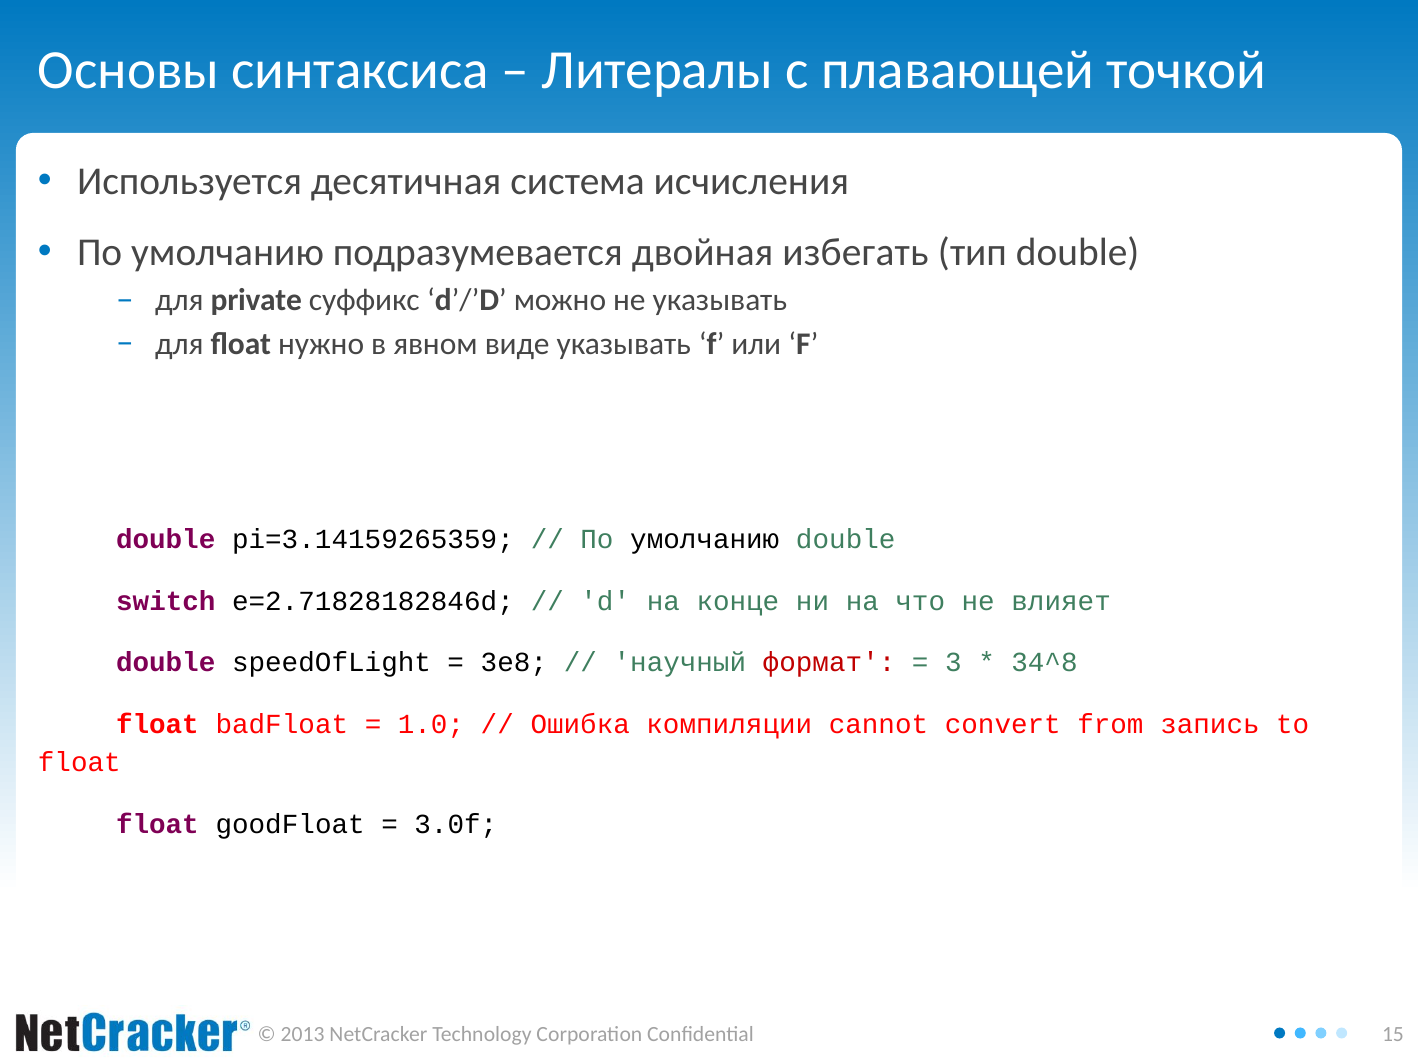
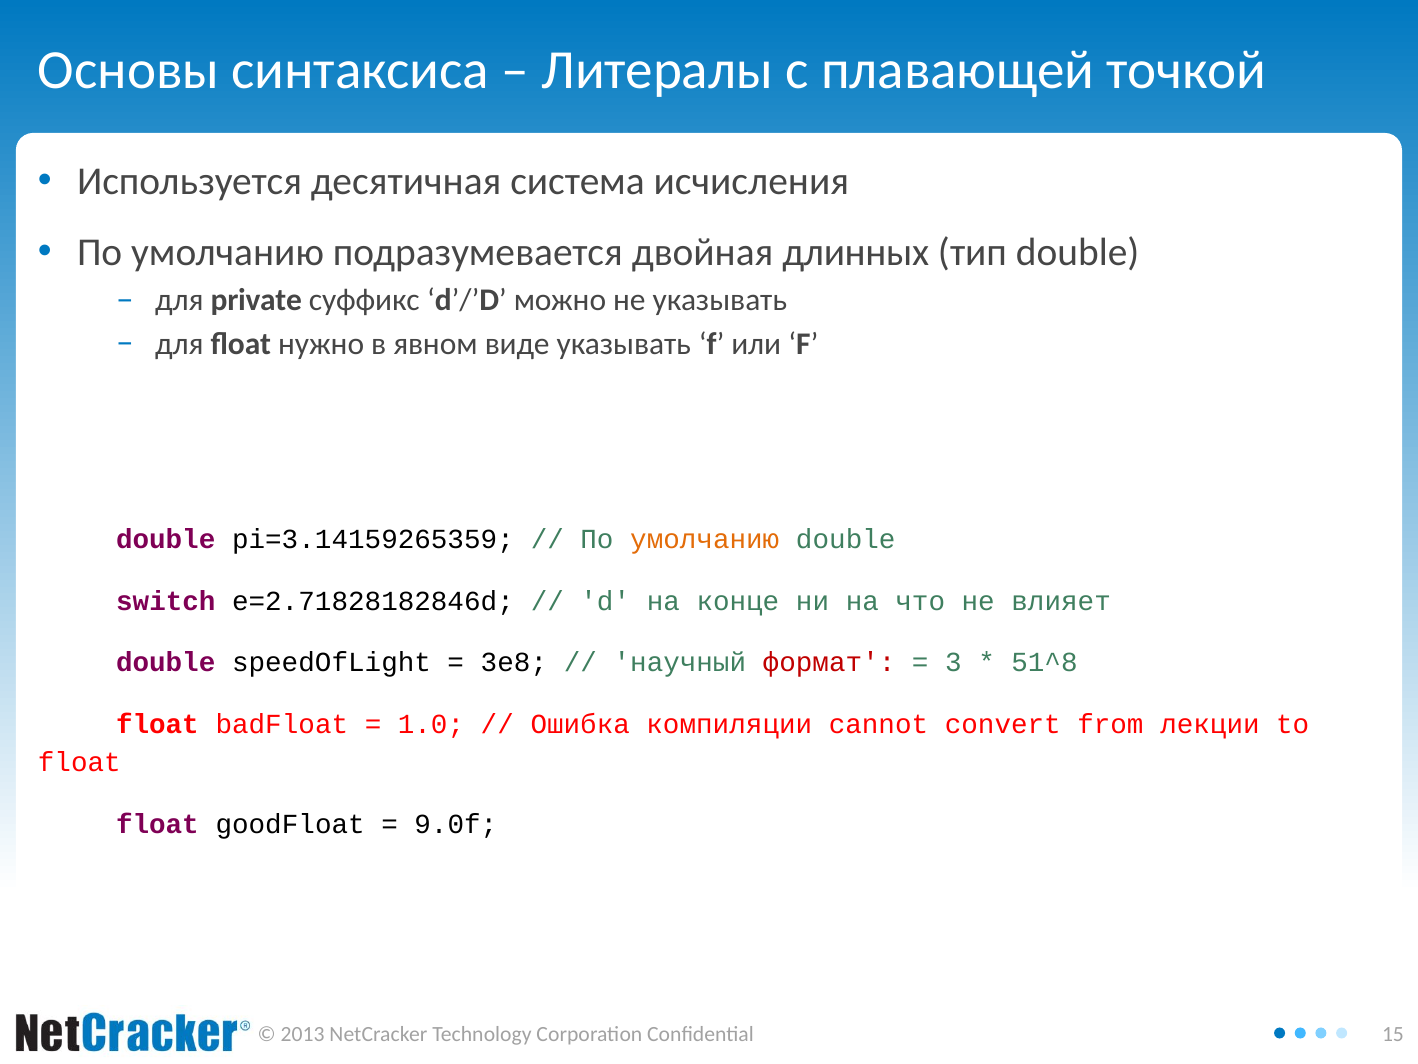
избегать: избегать -> длинных (856, 253)
умолчанию colour: black -> orange (705, 539)
34^8: 34^8 -> 51^8 (1044, 662)
запись: запись -> лекции (1210, 724)
3.0f: 3.0f -> 9.0f (456, 824)
